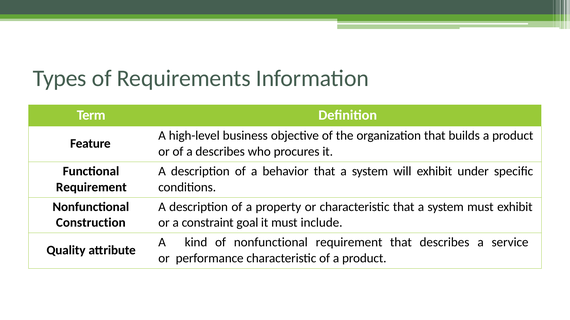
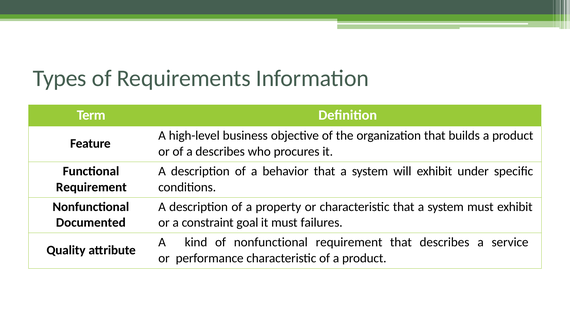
Construction: Construction -> Documented (91, 223)
include: include -> failures (322, 223)
